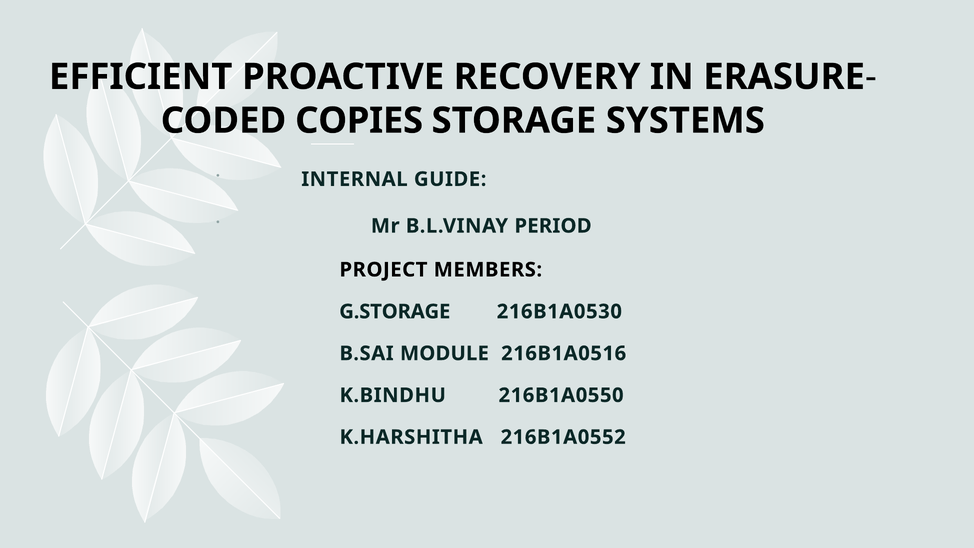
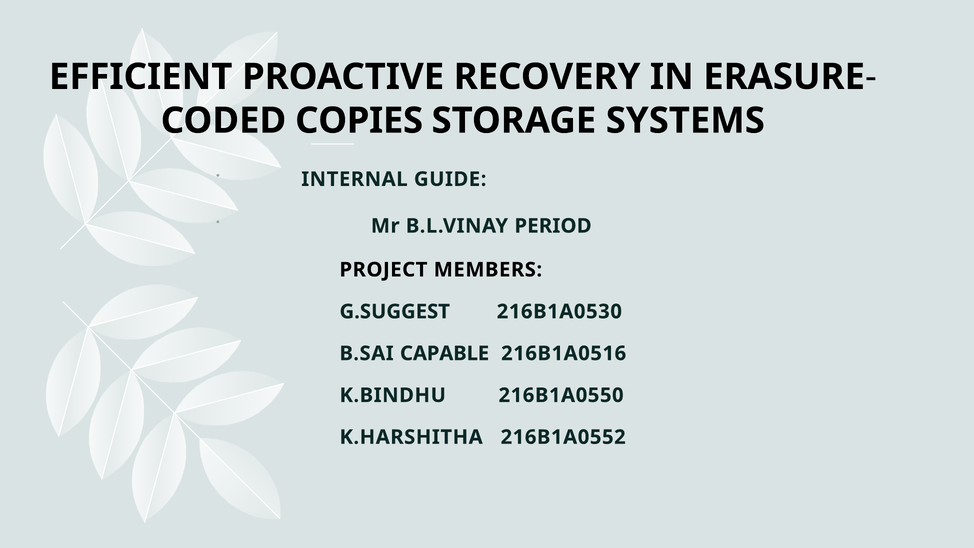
G.STORAGE: G.STORAGE -> G.SUGGEST (395, 312)
MODULE: MODULE -> CAPABLE (445, 353)
